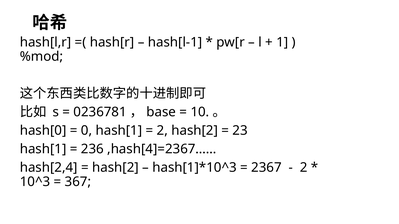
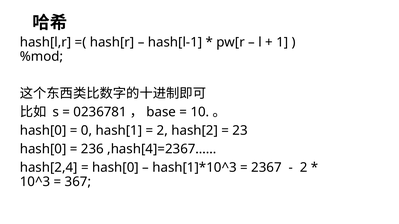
hash[1: hash[1 -> hash[0 (43, 149)
hash[2: hash[2 -> hash[0 (115, 168)
